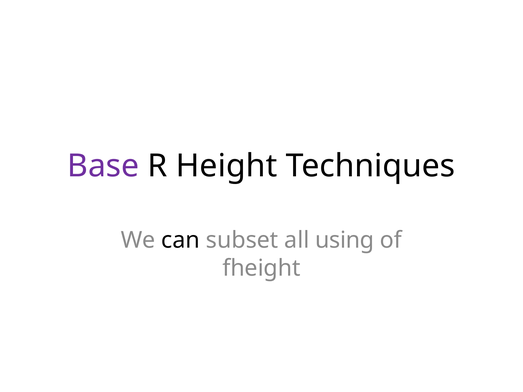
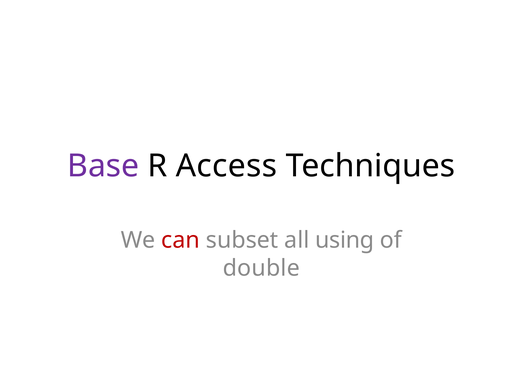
Height: Height -> Access (227, 166)
can colour: black -> red (180, 240)
fheight: fheight -> double (261, 268)
